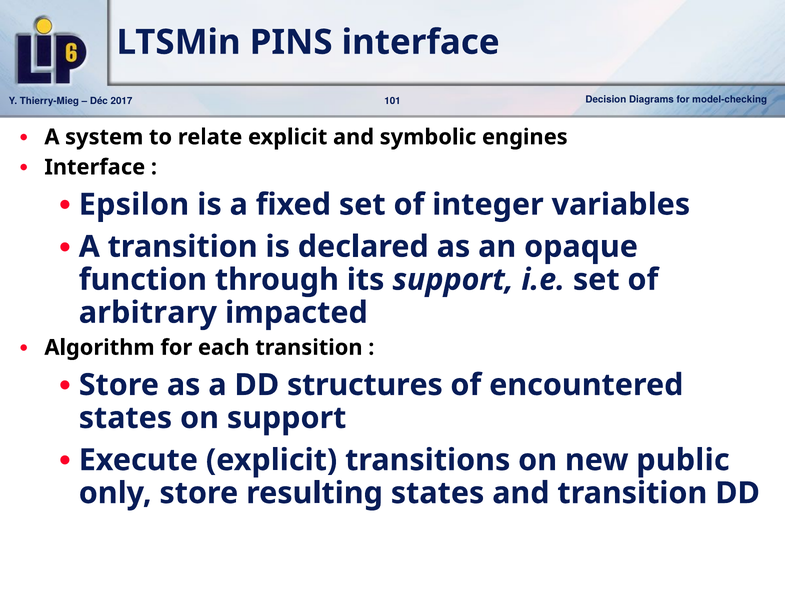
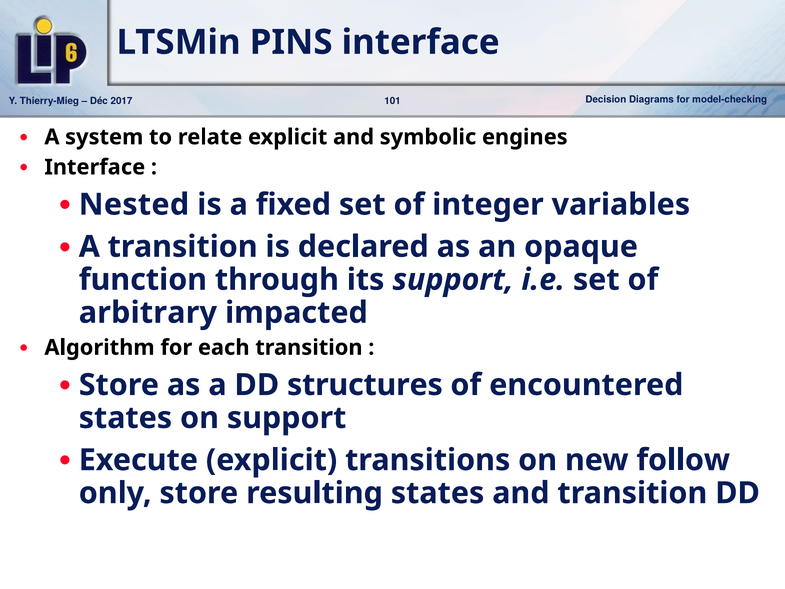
Epsilon: Epsilon -> Nested (134, 204)
public: public -> follow (683, 460)
